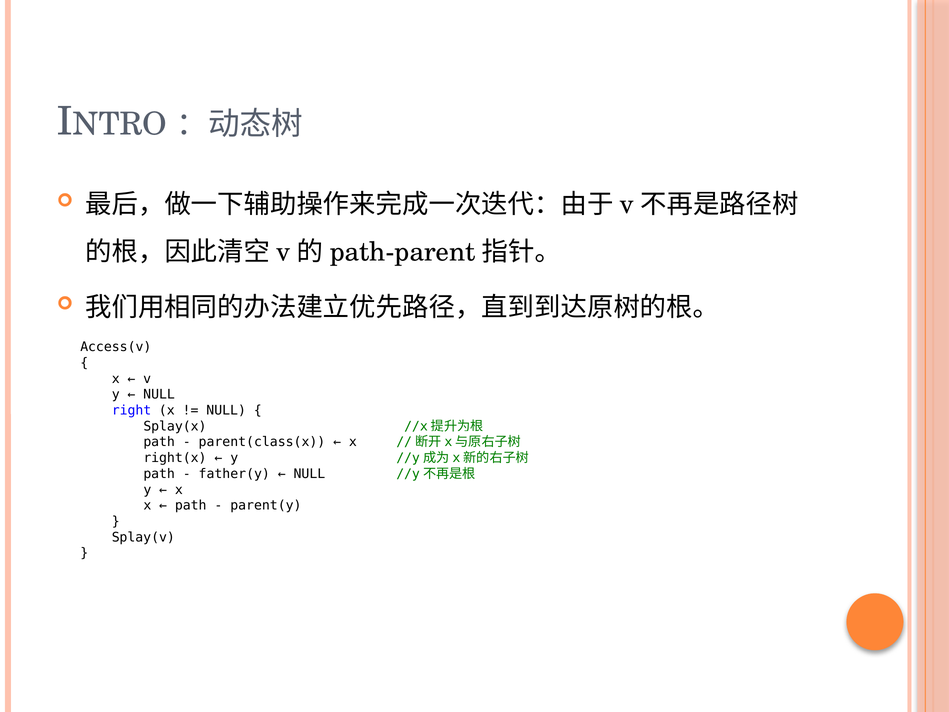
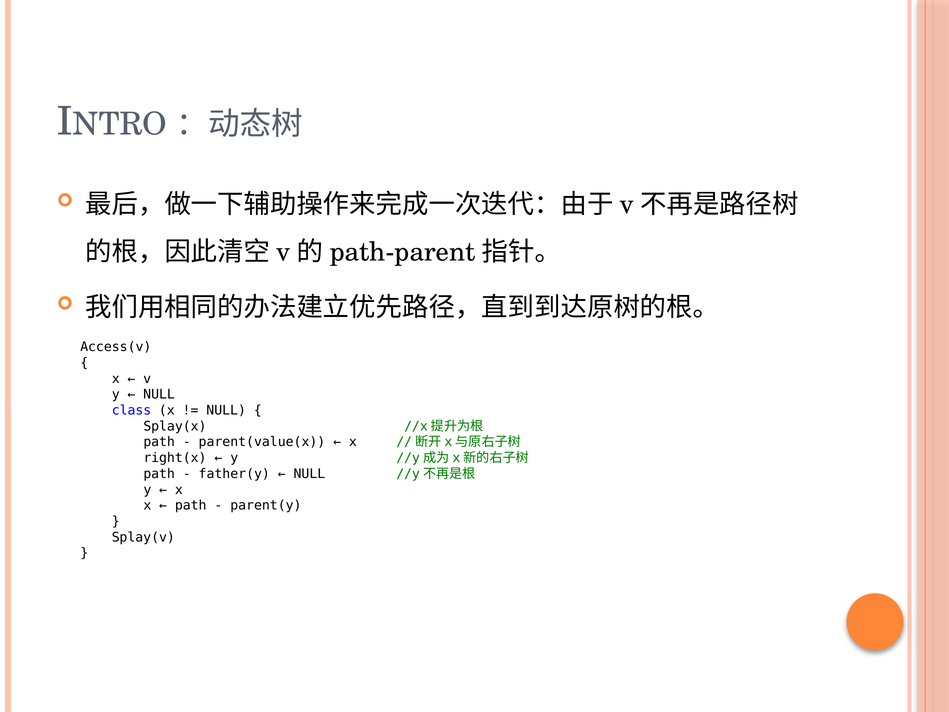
right: right -> class (131, 410)
parent(class(x: parent(class(x -> parent(value(x (262, 442)
